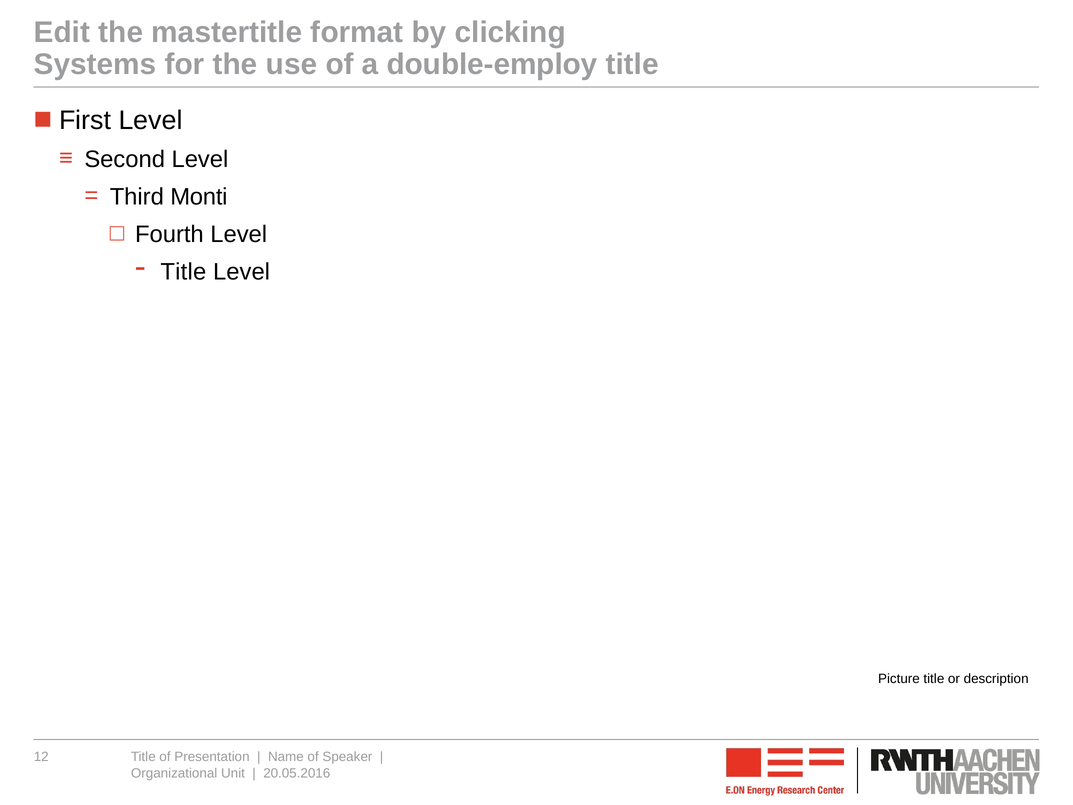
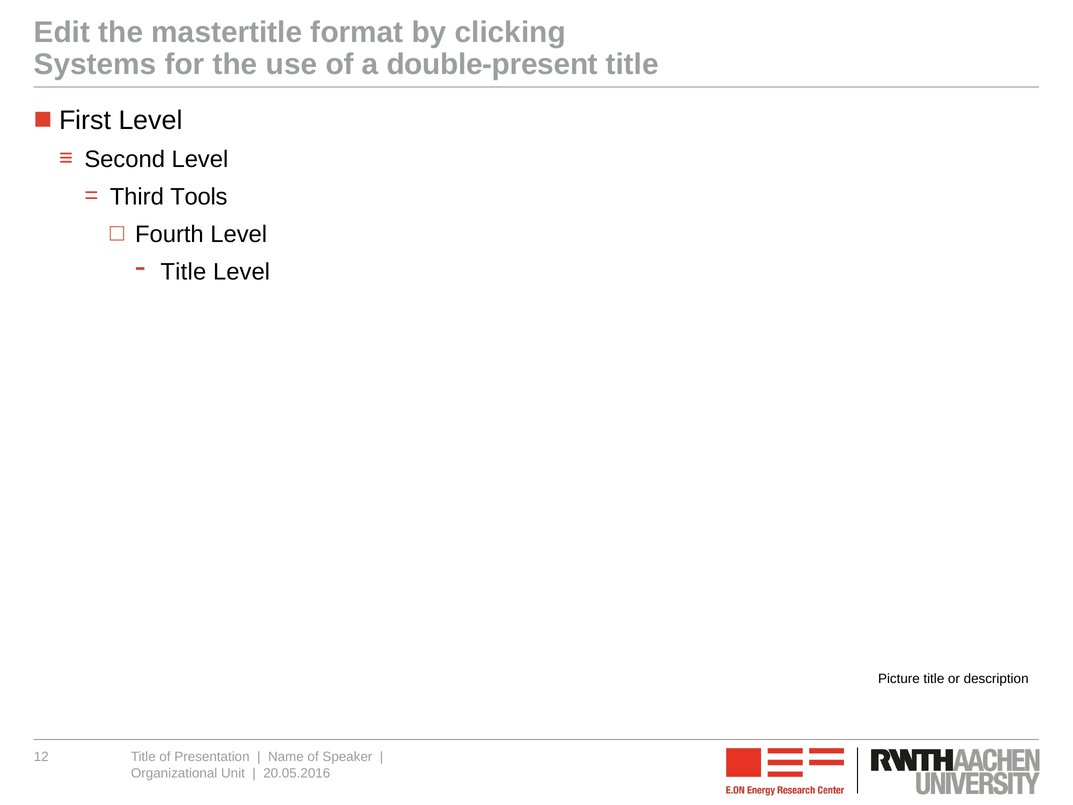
double-employ: double-employ -> double-present (492, 64)
Monti: Monti -> Tools (199, 197)
